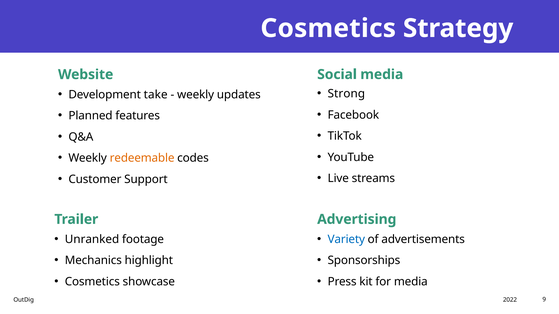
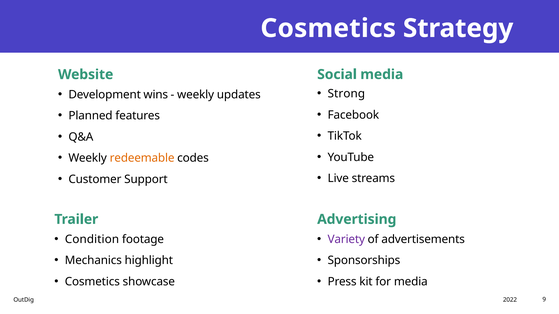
take: take -> wins (156, 95)
Unranked: Unranked -> Condition (92, 240)
Variety colour: blue -> purple (346, 240)
